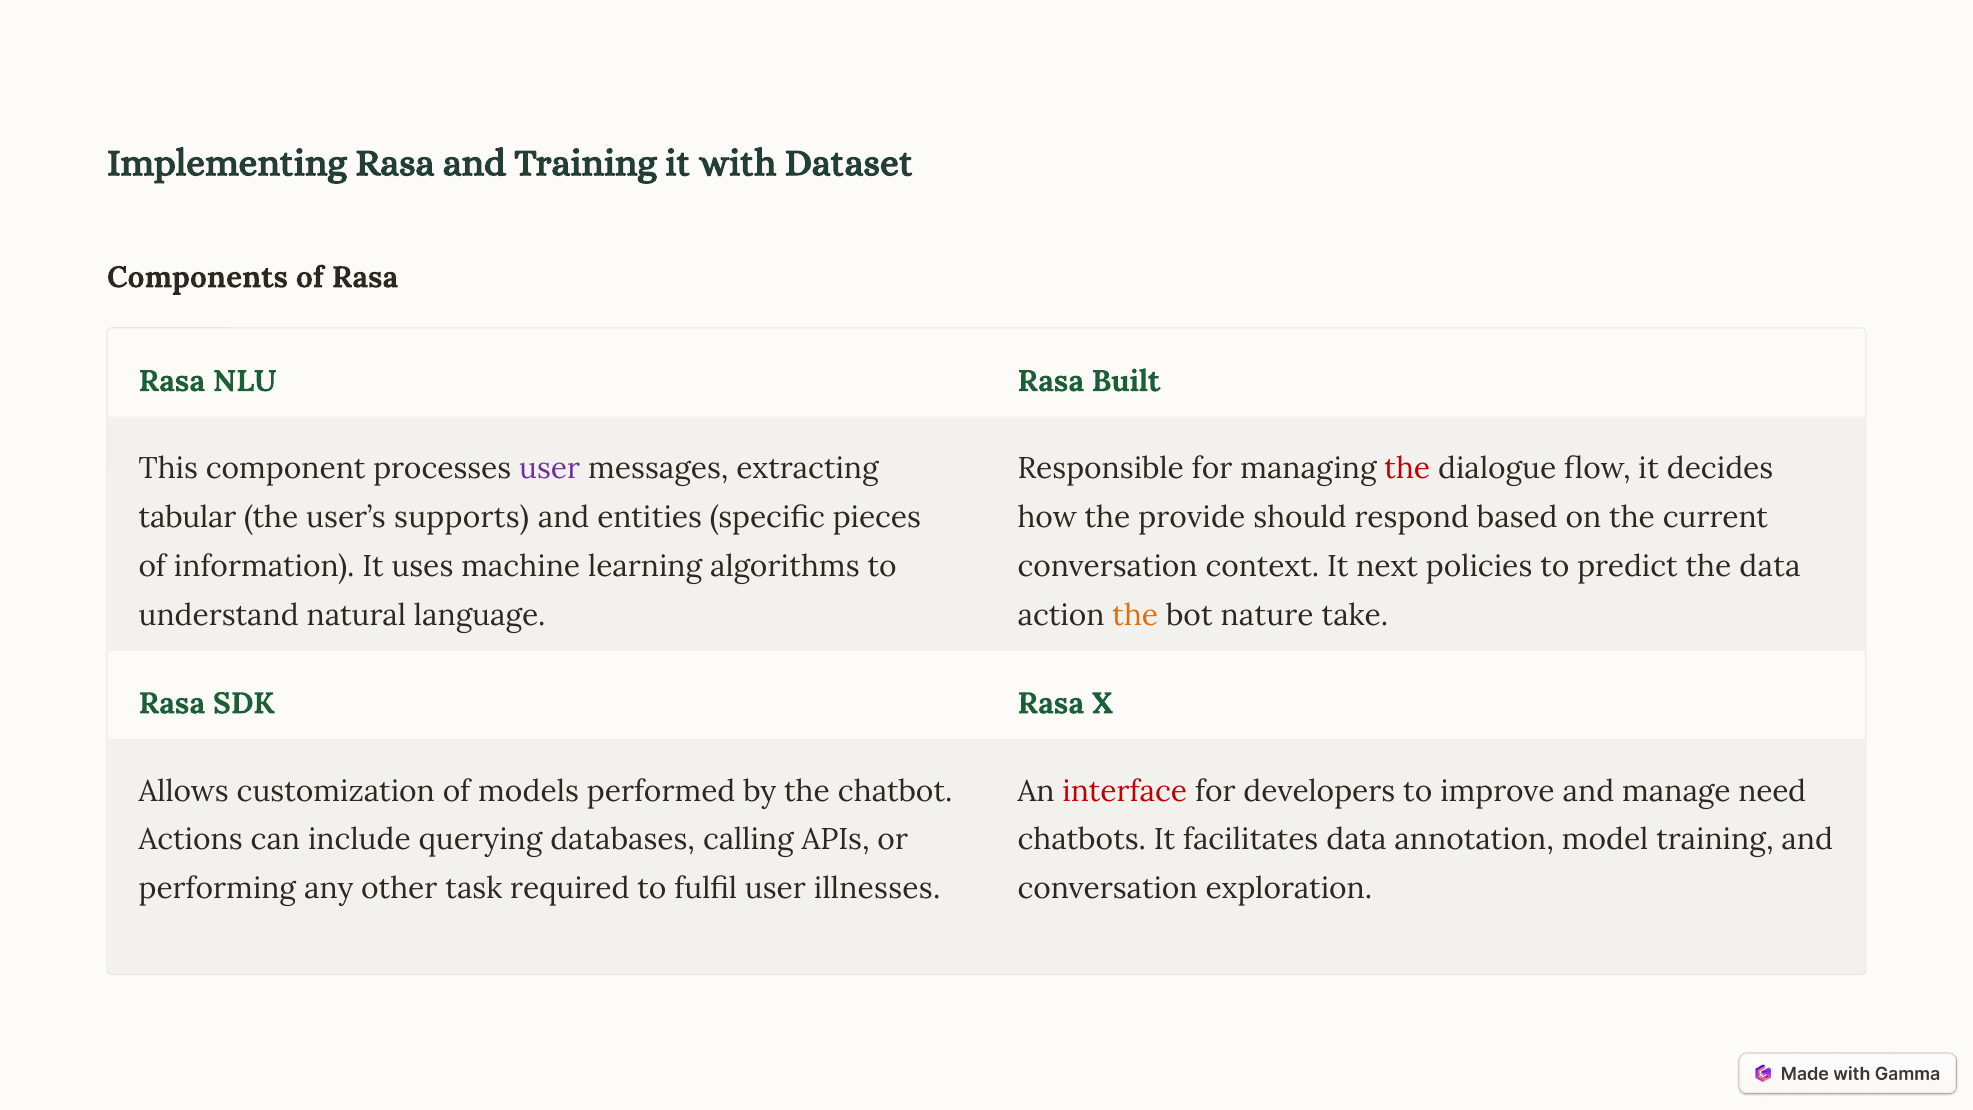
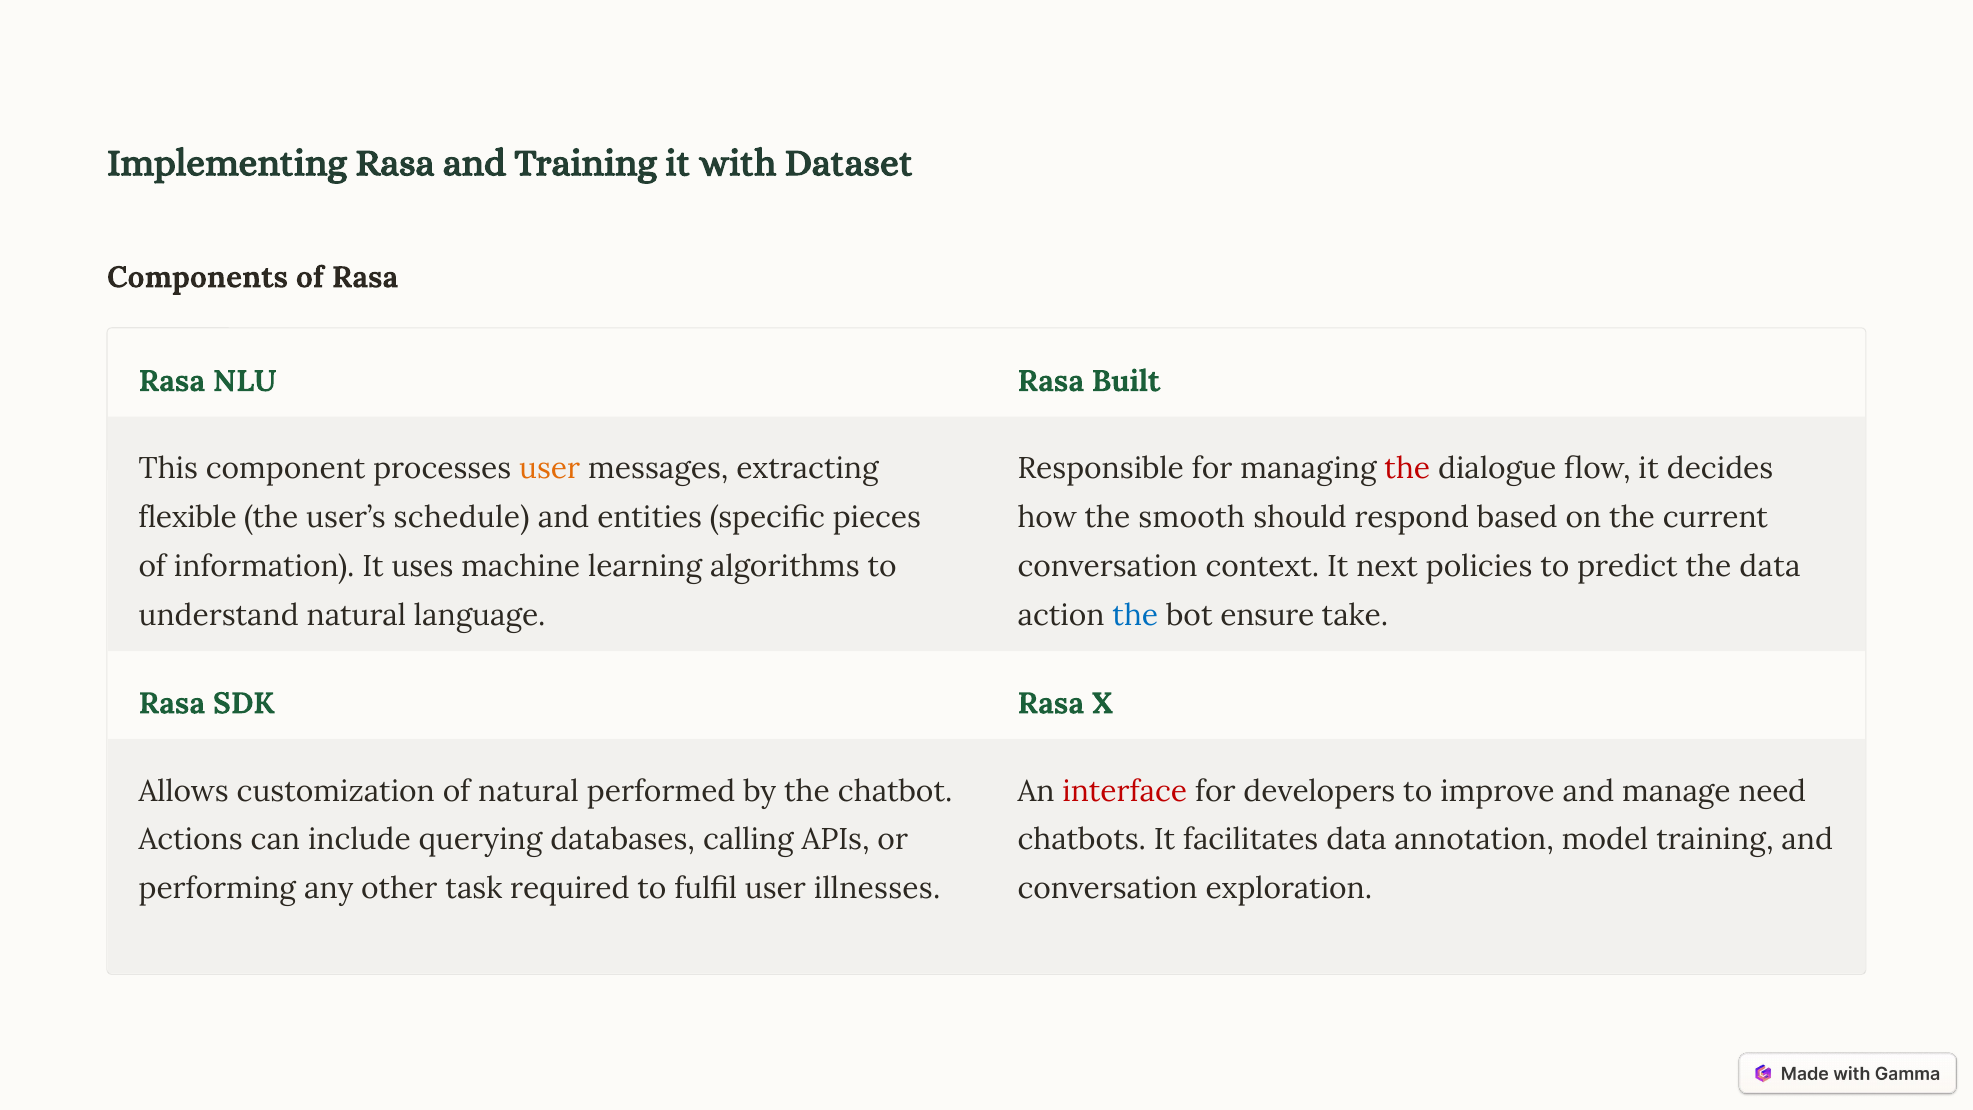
user colour: purple -> orange (550, 469)
tabular: tabular -> flexible (188, 518)
supports: supports -> schedule (462, 518)
provide: provide -> smooth (1192, 518)
the colour: orange -> blue (1135, 615)
nature: nature -> ensure (1267, 615)
of models: models -> natural (528, 791)
